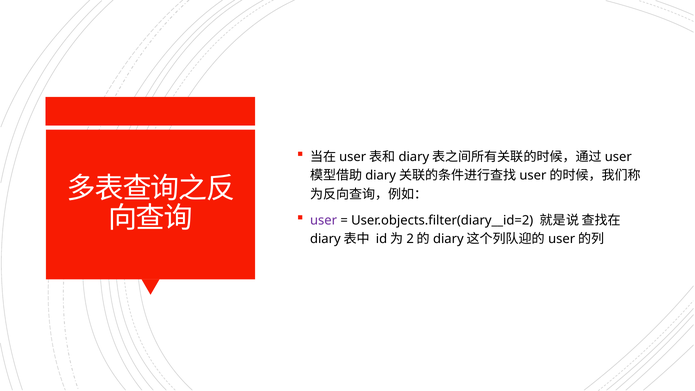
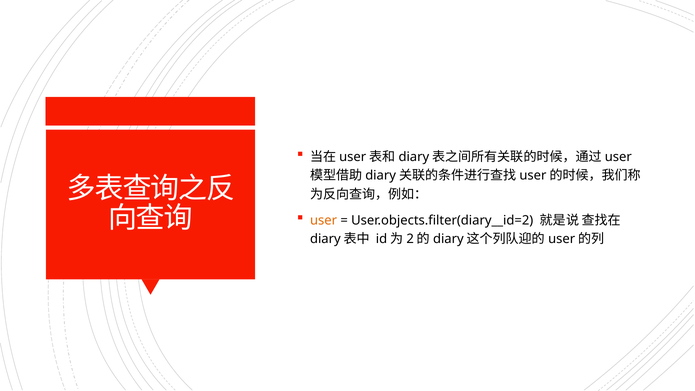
user colour: purple -> orange (324, 220)
